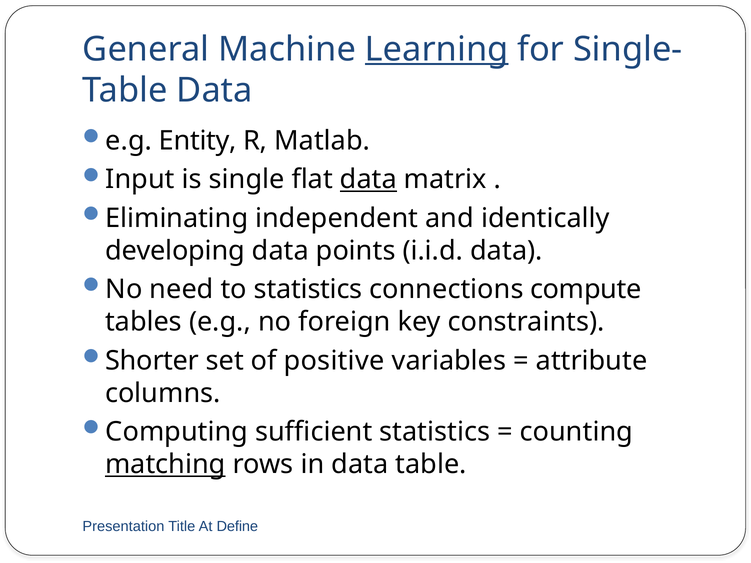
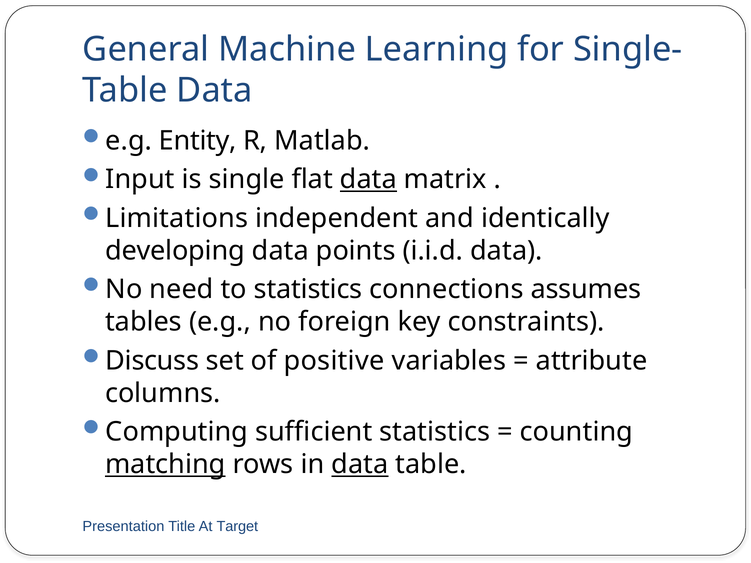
Learning underline: present -> none (437, 49)
Eliminating: Eliminating -> Limitations (177, 218)
compute: compute -> assumes (586, 289)
Shorter: Shorter -> Discuss (152, 361)
data underline: none -> present (360, 465)
Define: Define -> Target (237, 527)
